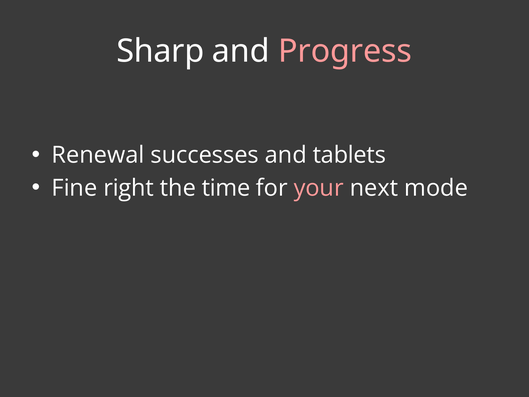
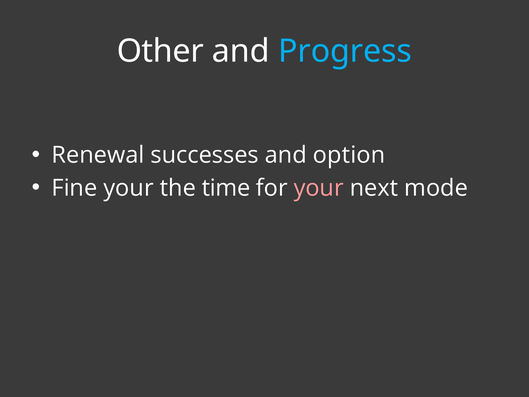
Sharp: Sharp -> Other (160, 51)
Progress colour: pink -> light blue (345, 51)
tablets: tablets -> option (349, 155)
Fine right: right -> your (128, 188)
